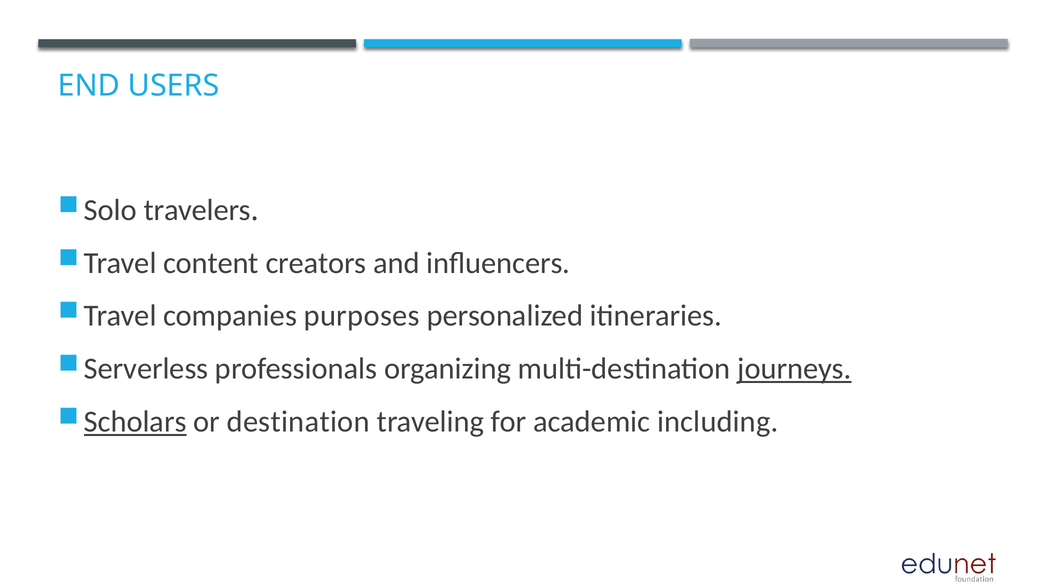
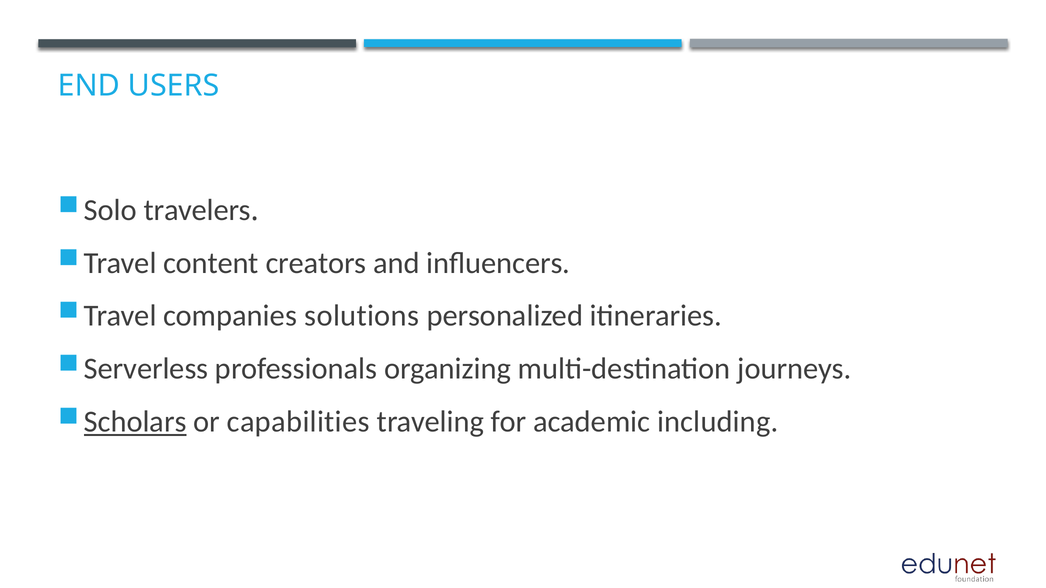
purposes: purposes -> solutions (362, 316)
journeys underline: present -> none (794, 369)
destination: destination -> capabilities (298, 422)
